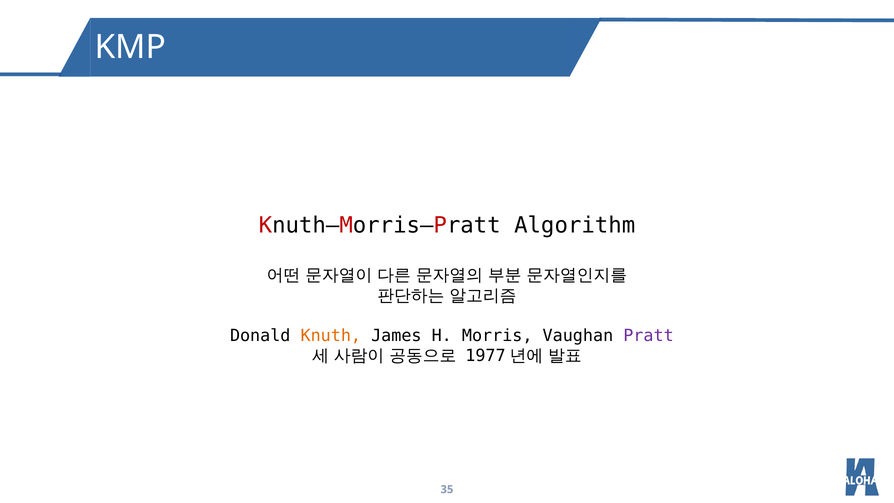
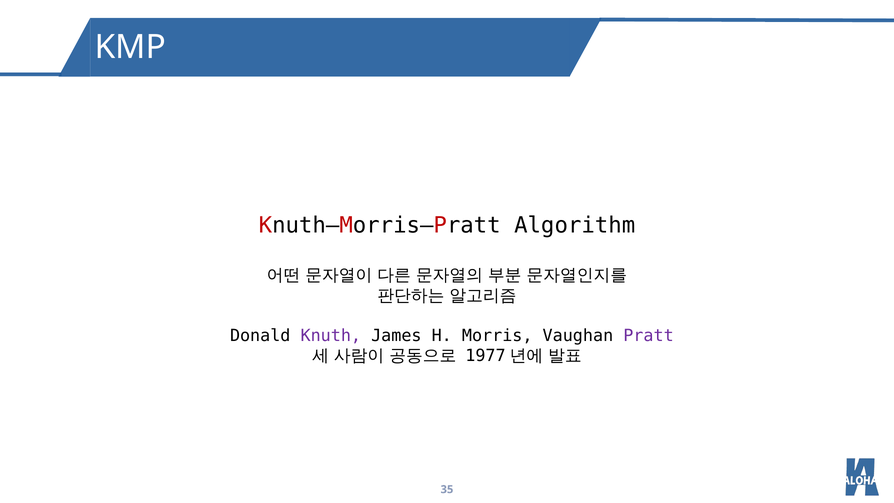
Knuth colour: orange -> purple (331, 336)
